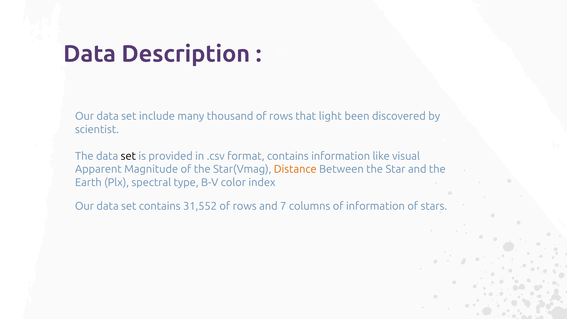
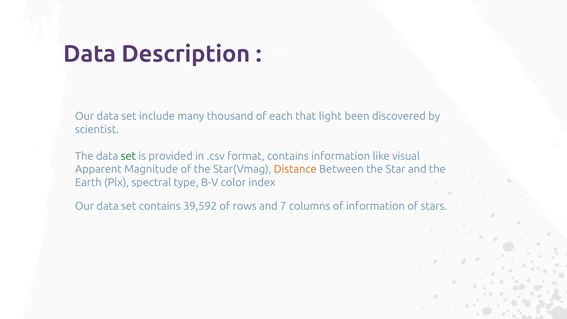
thousand of rows: rows -> each (281, 116)
set colour: black -> green (128, 156)
31,552: 31,552 -> 39,592 (200, 206)
